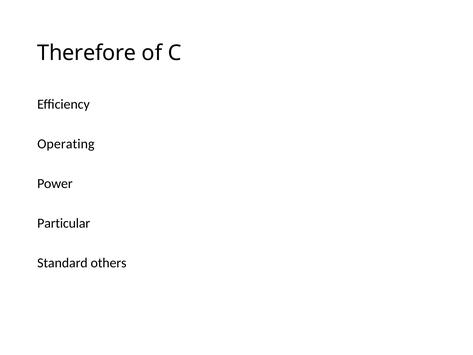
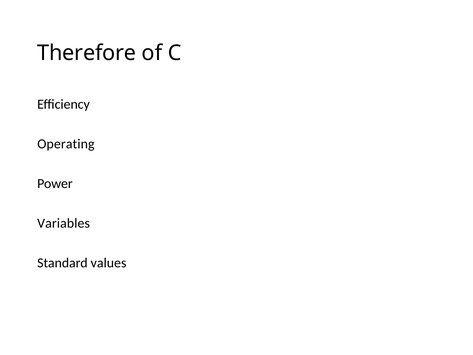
Particular: Particular -> Variables (64, 223)
others: others -> values (109, 263)
